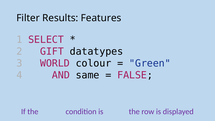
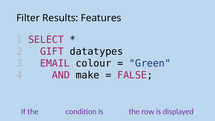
WORLD: WORLD -> EMAIL (55, 63)
same: same -> make (88, 75)
